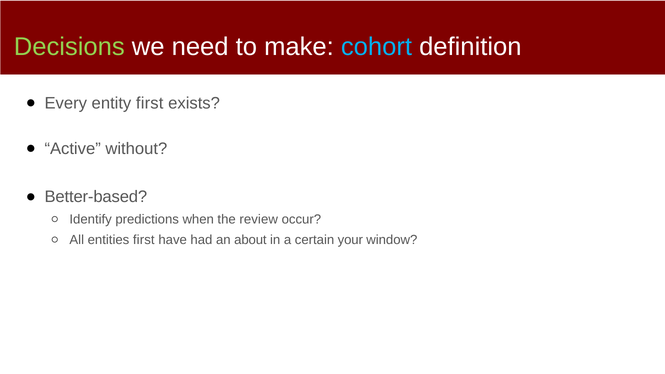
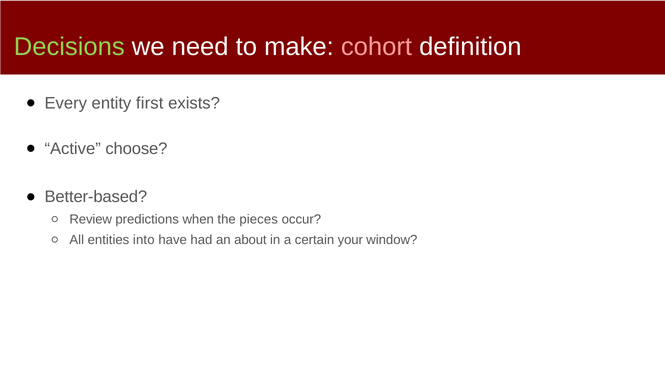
cohort colour: light blue -> pink (376, 47)
without: without -> choose (136, 149)
Identify: Identify -> Review (91, 219)
review: review -> pieces (259, 219)
entities first: first -> into (144, 240)
